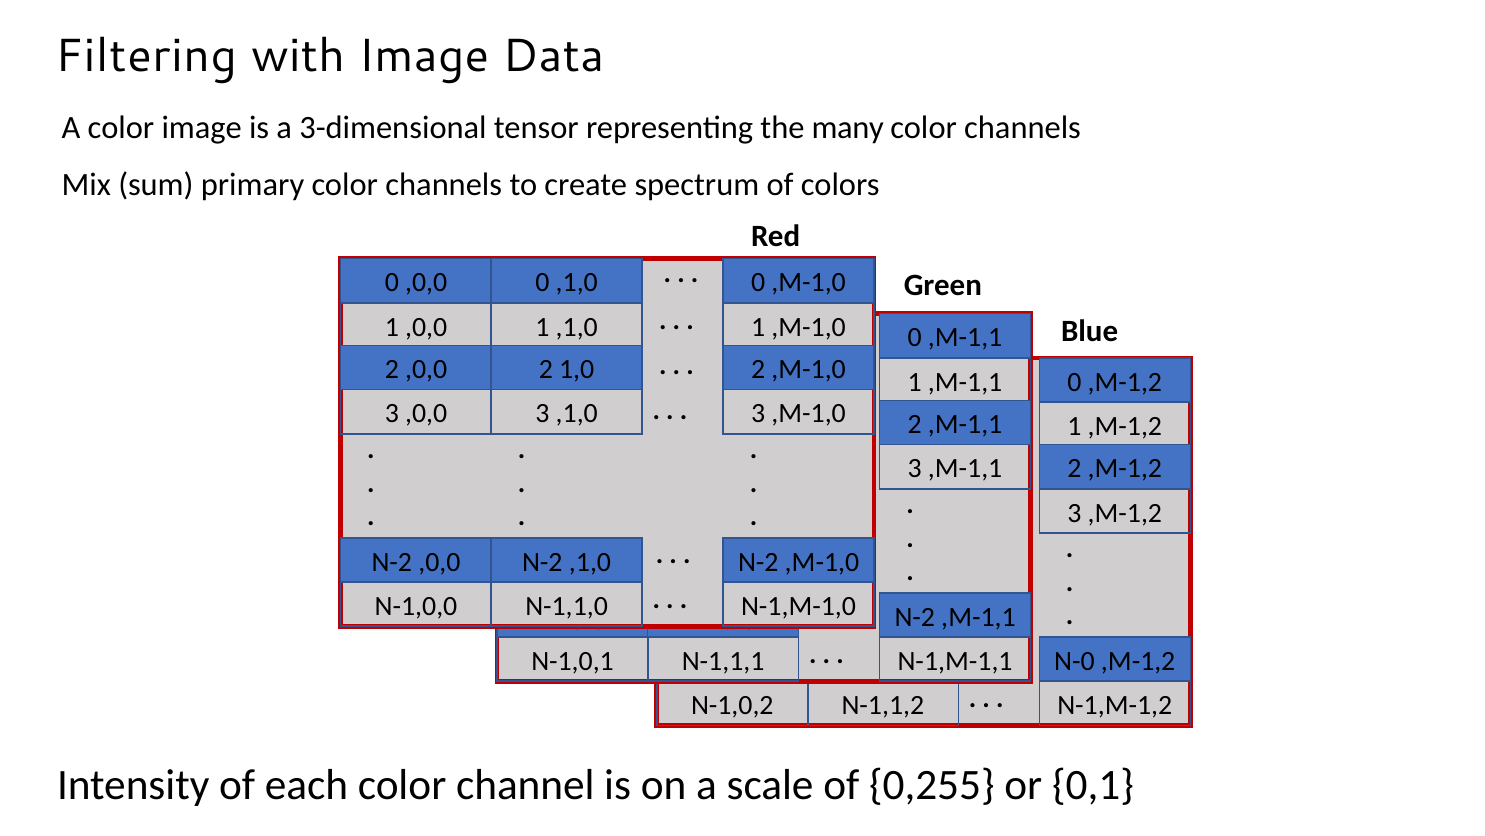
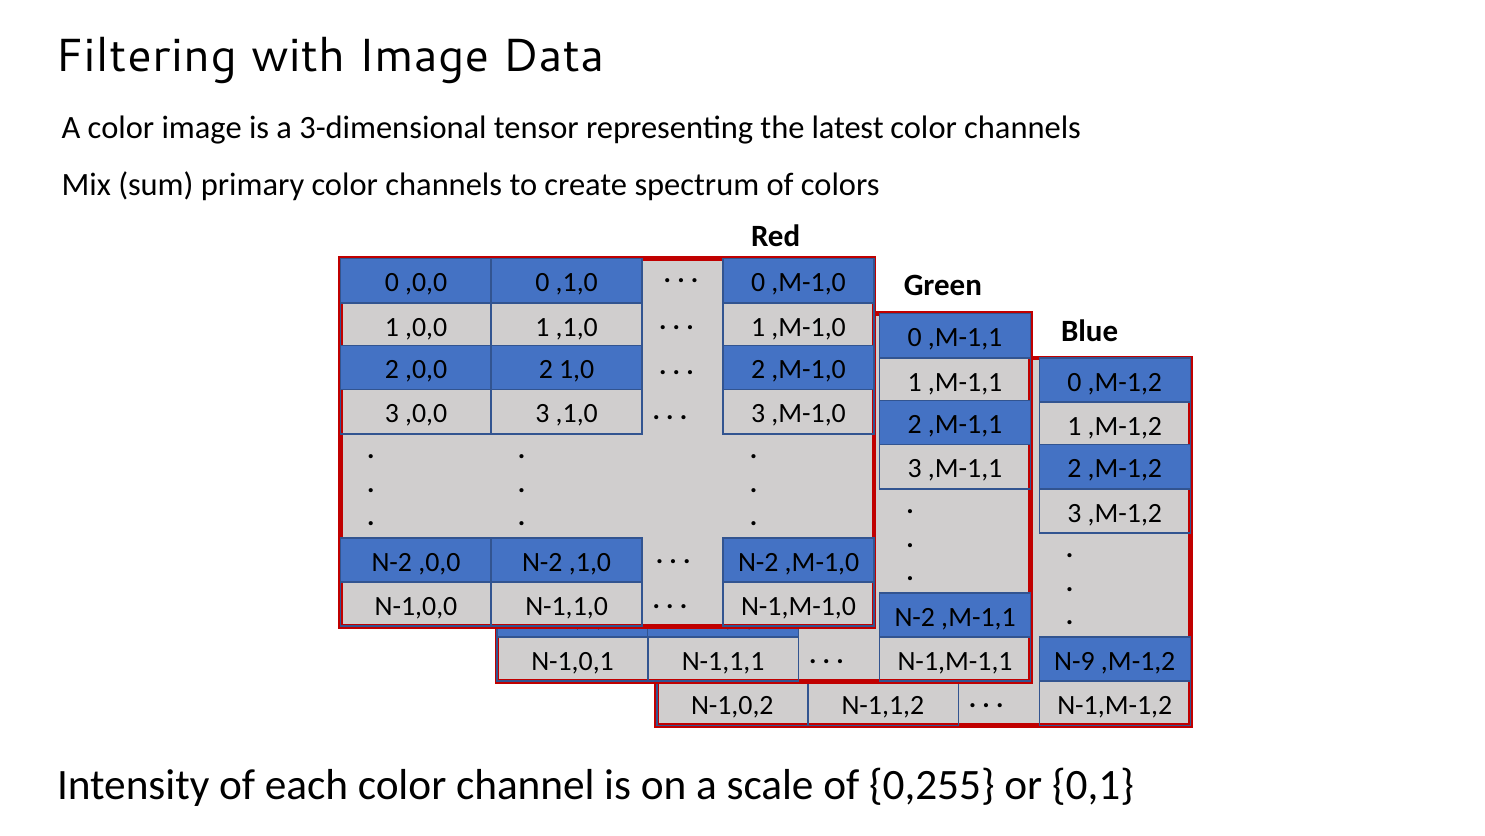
many: many -> latest (848, 128)
N-0: N-0 -> N-9 (1074, 661)
